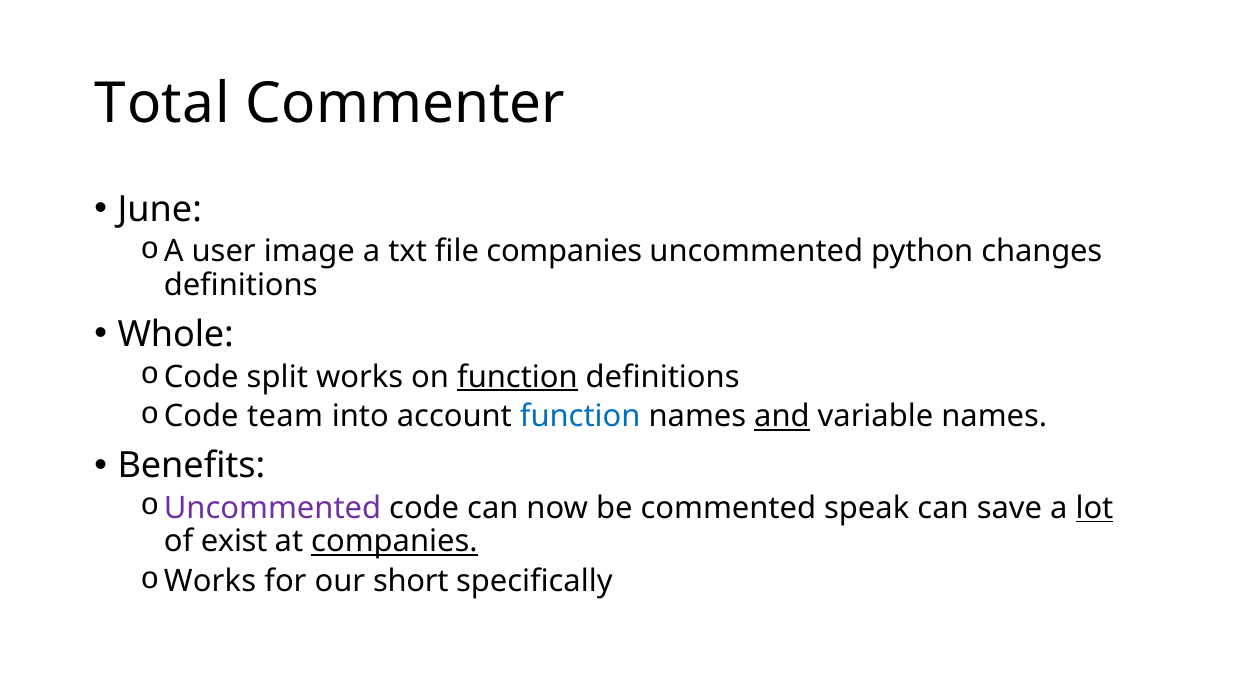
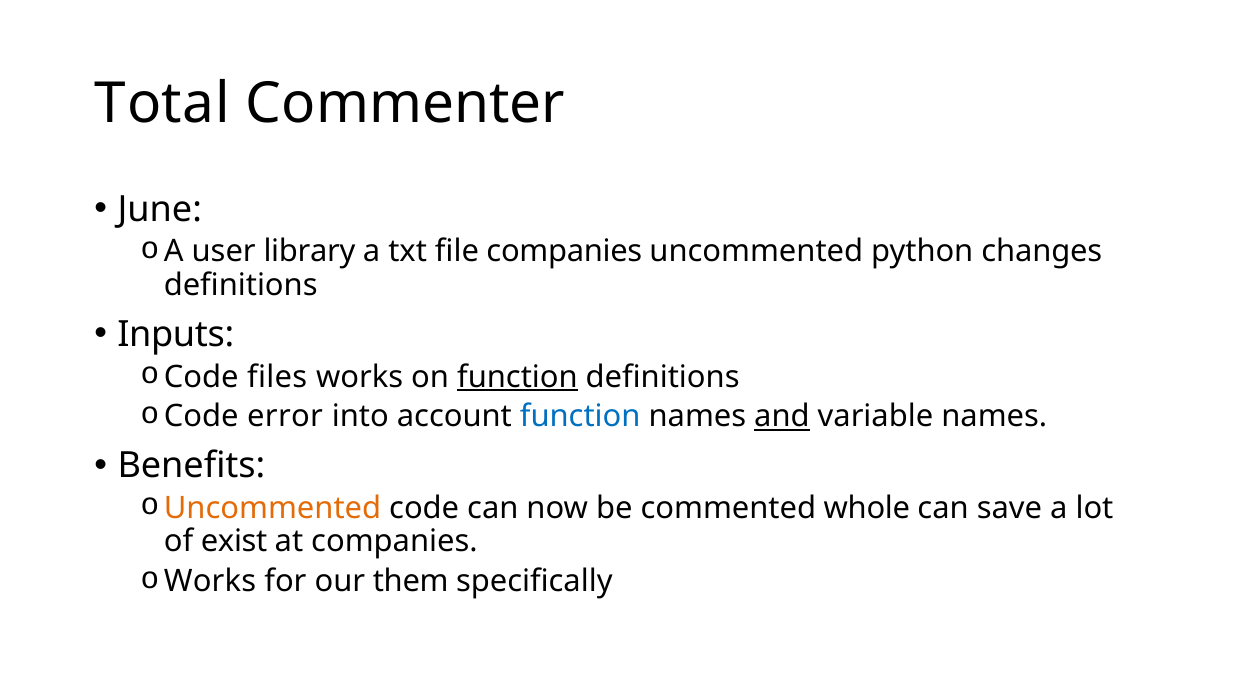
image: image -> library (309, 252)
Whole: Whole -> Inputs (176, 334)
split: split -> files (277, 377)
team: team -> error (285, 417)
Uncommented colour: purple -> orange (273, 508)
speak: speak -> whole (867, 508)
lot underline: present -> none (1094, 508)
companies underline: present -> none (394, 542)
short: short -> them (411, 581)
